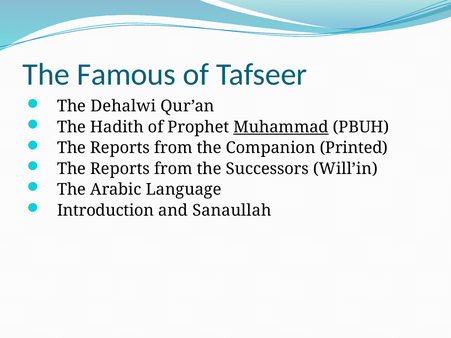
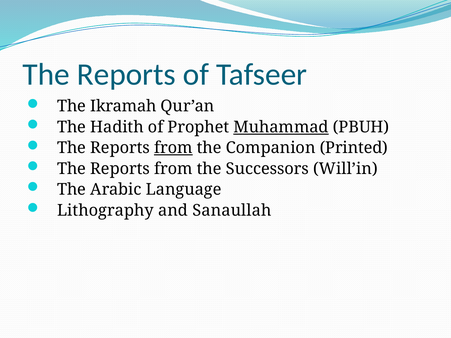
Famous: Famous -> Reports (126, 74)
Dehalwi: Dehalwi -> Ikramah (123, 106)
from underline: none -> present (173, 148)
Introduction: Introduction -> Lithography (105, 211)
